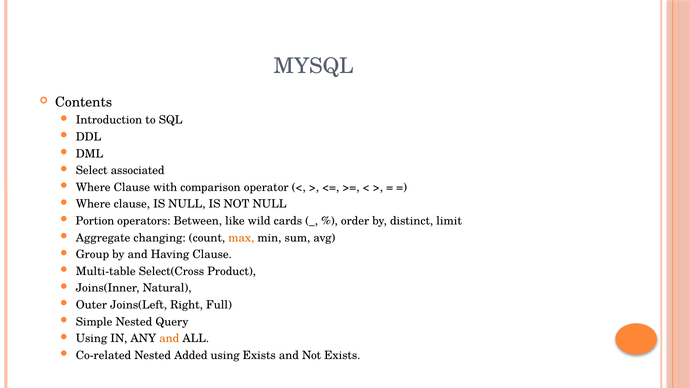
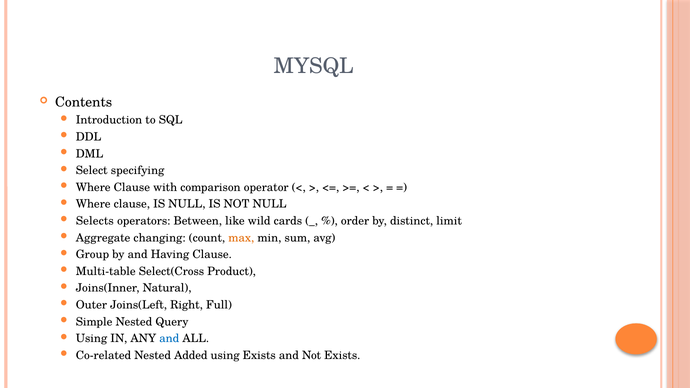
associated: associated -> specifying (138, 171)
Portion: Portion -> Selects (95, 221)
and colour: orange -> blue (169, 339)
